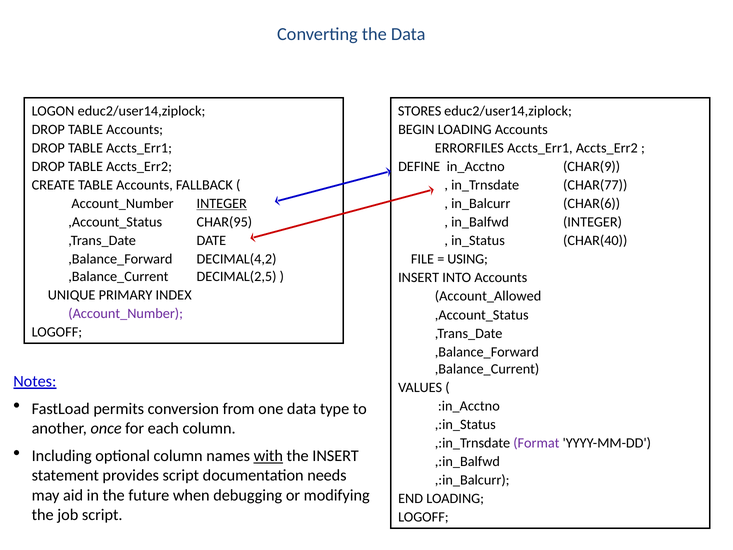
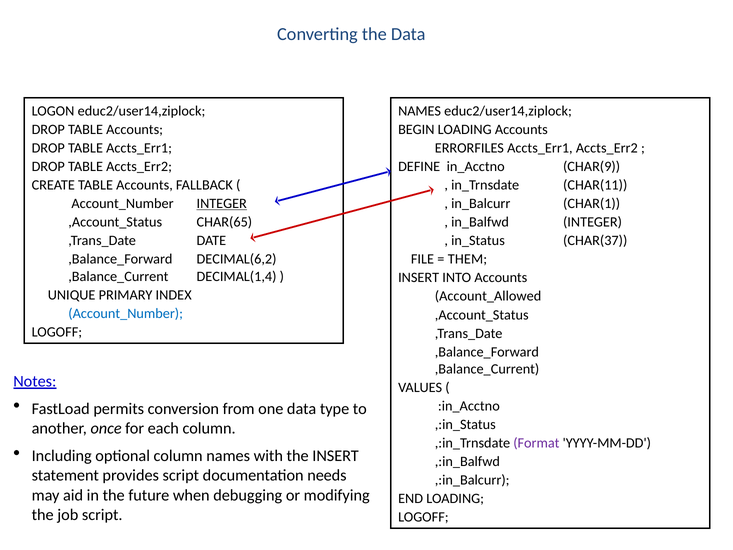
STORES: STORES -> NAMES (420, 111)
CHAR(77: CHAR(77 -> CHAR(11 (595, 185)
CHAR(6: CHAR(6 -> CHAR(1 (592, 204)
CHAR(95: CHAR(95 -> CHAR(65 (224, 222)
CHAR(40: CHAR(40 -> CHAR(37 (595, 241)
DECIMAL(4,2: DECIMAL(4,2 -> DECIMAL(6,2 (237, 259)
USING: USING -> THEM (467, 259)
DECIMAL(2,5: DECIMAL(2,5 -> DECIMAL(1,4 (237, 276)
Account_Number colour: purple -> blue (126, 313)
with underline: present -> none (268, 456)
